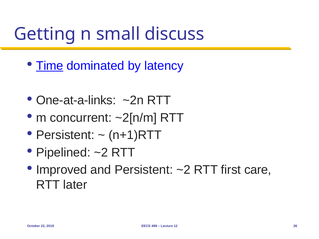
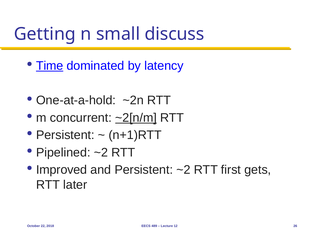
One-at-a-links: One-at-a-links -> One-at-a-hold (76, 101)
~2[n/m underline: none -> present (136, 118)
care: care -> gets (258, 170)
